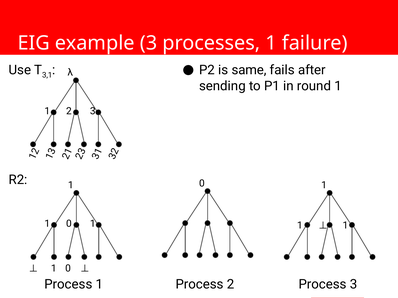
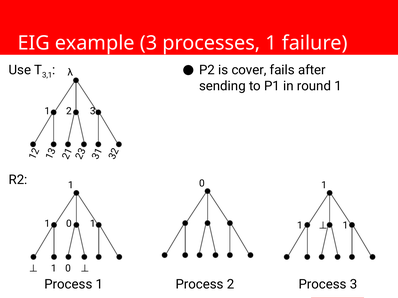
same: same -> cover (249, 70)
